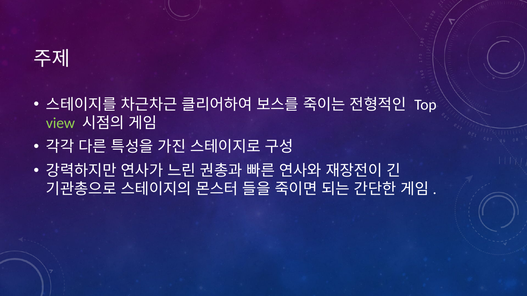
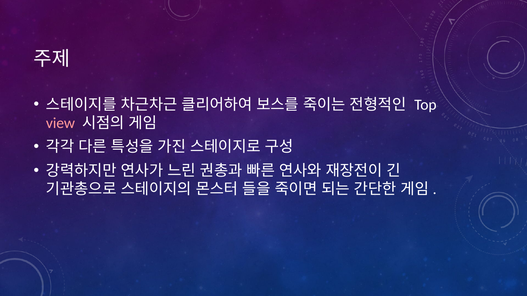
view colour: light green -> pink (60, 123)
